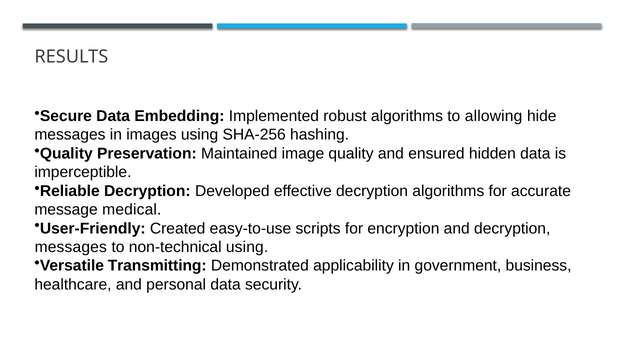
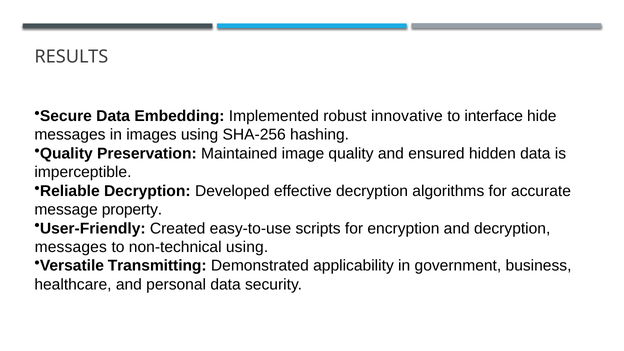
robust algorithms: algorithms -> innovative (407, 116)
allowing: allowing -> interface (494, 116)
medical: medical -> property (132, 210)
